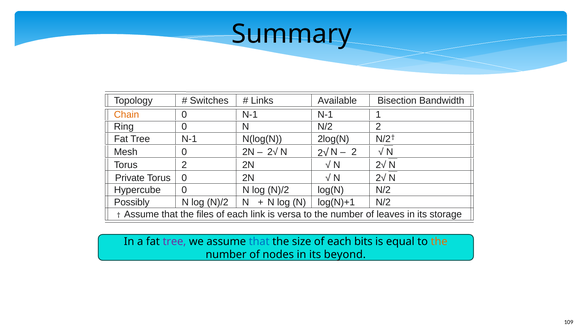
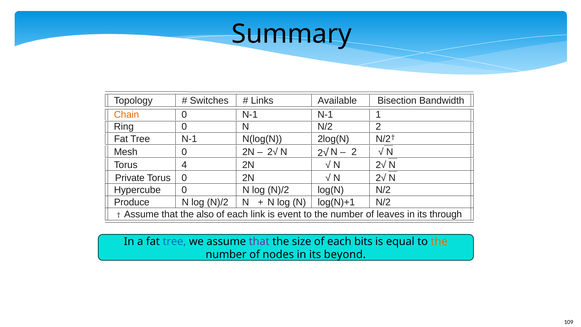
Torus 2: 2 -> 4 (184, 165)
Possibly: Possibly -> Produce (132, 202)
files: files -> also (205, 214)
versa: versa -> event (289, 214)
storage: storage -> through (446, 214)
tree colour: purple -> blue (174, 241)
that colour: blue -> purple (259, 241)
